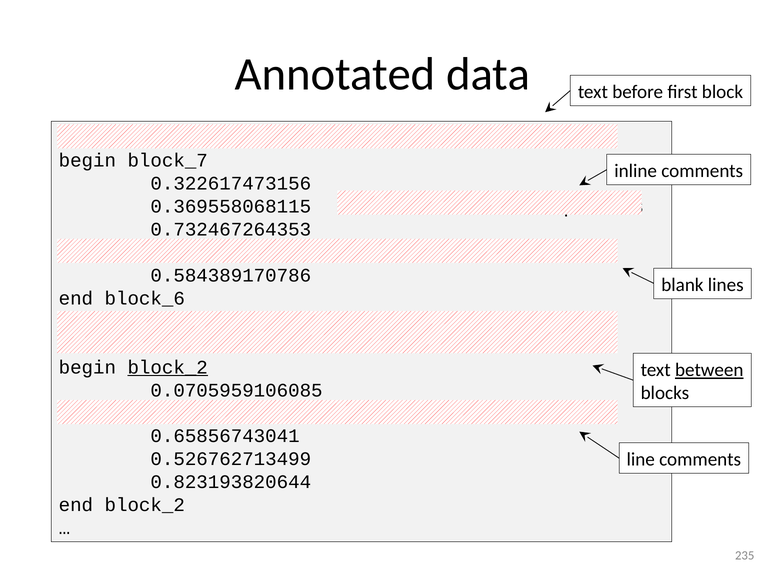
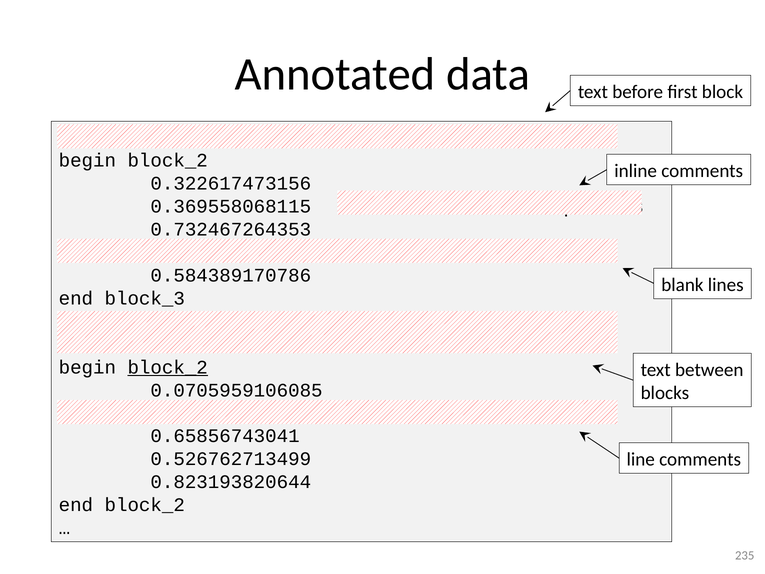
block_7: block_7 -> block_2 (168, 161)
block_6: block_6 -> block_3 (145, 298)
between underline: present -> none (709, 370)
